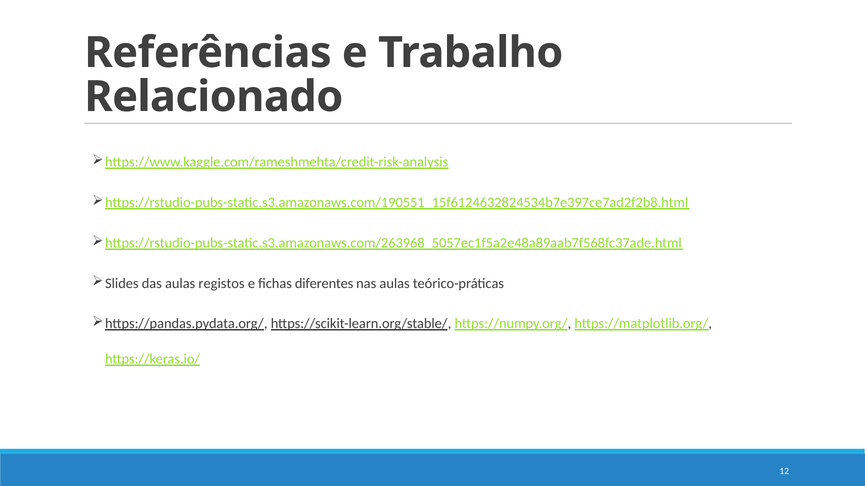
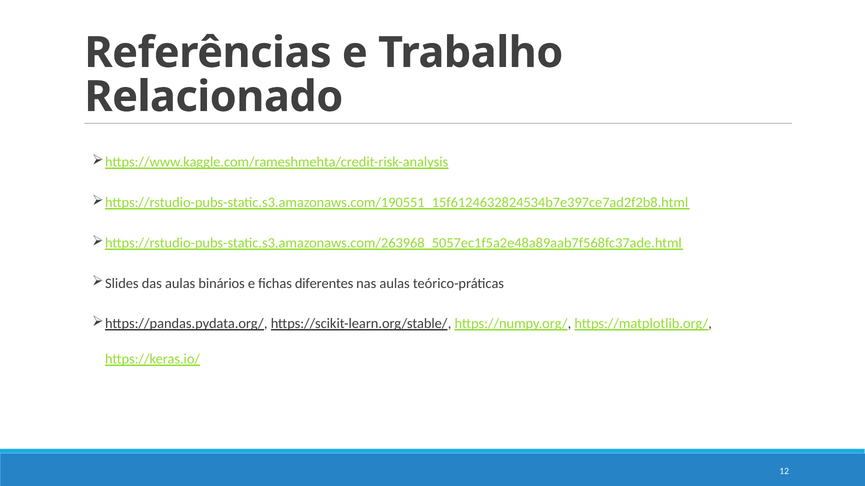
registos: registos -> binários (222, 284)
